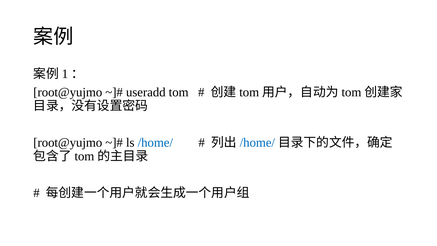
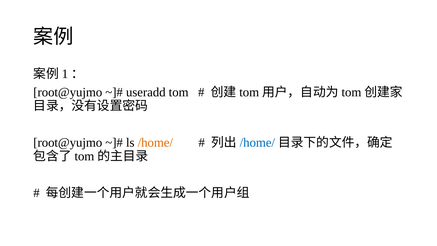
/home/ colour: blue -> orange (155, 142)
